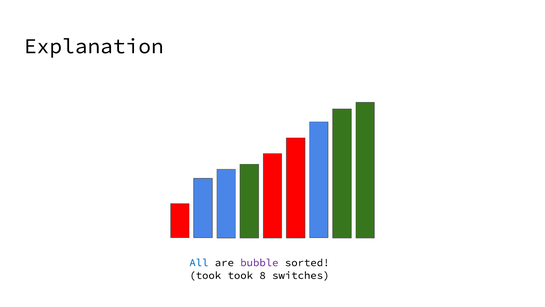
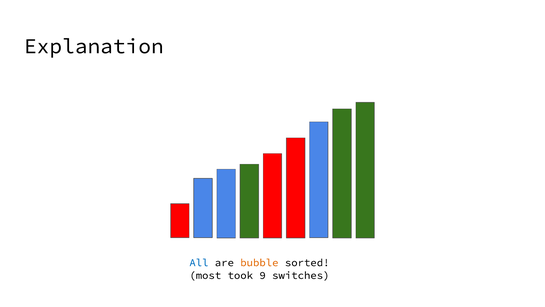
bubble colour: purple -> orange (259, 262)
took: took -> most (205, 275)
8: 8 -> 9 (263, 275)
